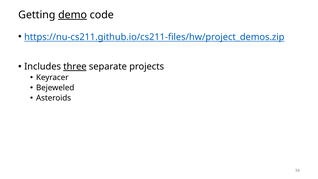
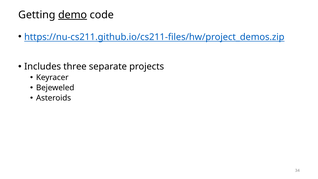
three underline: present -> none (75, 67)
